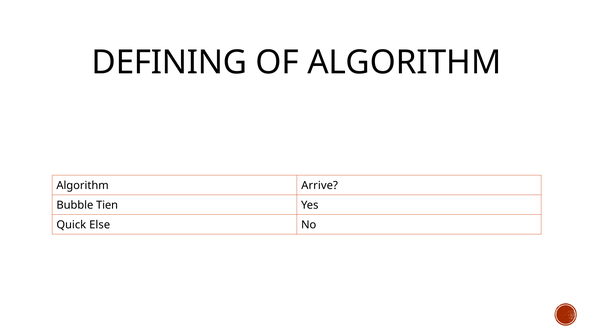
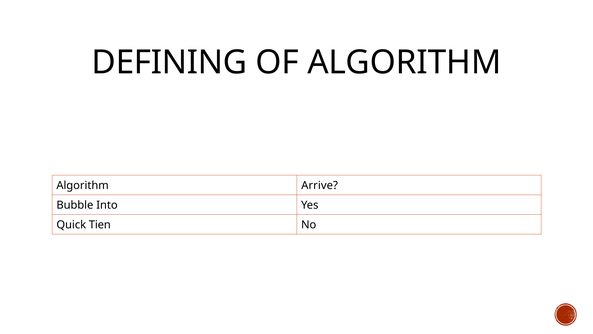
Tien: Tien -> Into (107, 205)
Else: Else -> Tien (100, 225)
